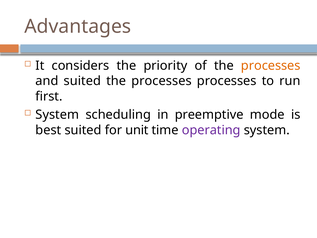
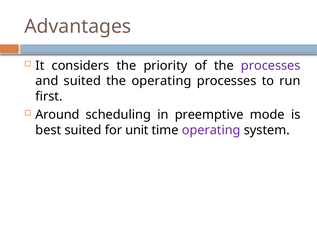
processes colour: orange -> purple (271, 66)
processes: processes -> operating (161, 81)
System: System -> Around (57, 115)
